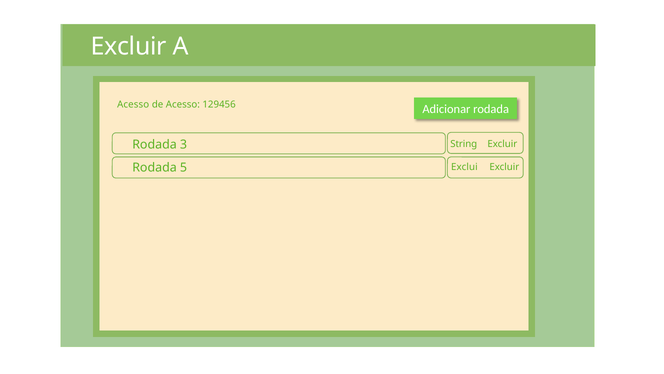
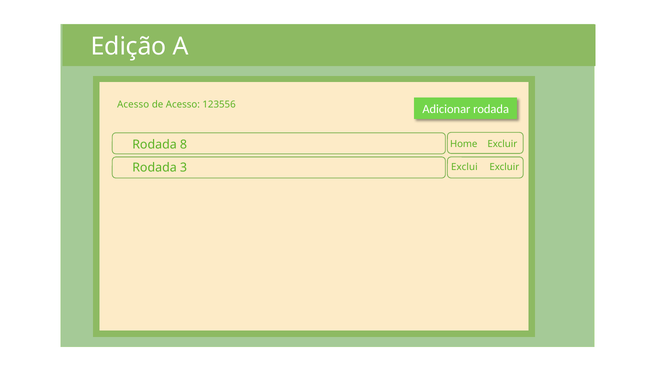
Excluir: Excluir -> Edição (129, 47)
129456: 129456 -> 123556 (219, 104)
3: 3 -> 8 (184, 144)
String: String -> Home (464, 144)
5: 5 -> 3 (184, 167)
